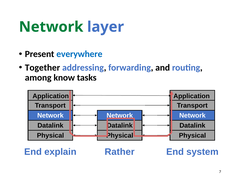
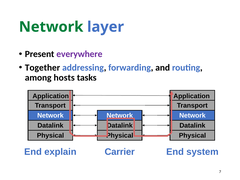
everywhere colour: blue -> purple (79, 54)
know: know -> hosts (64, 78)
Rather: Rather -> Carrier (120, 152)
